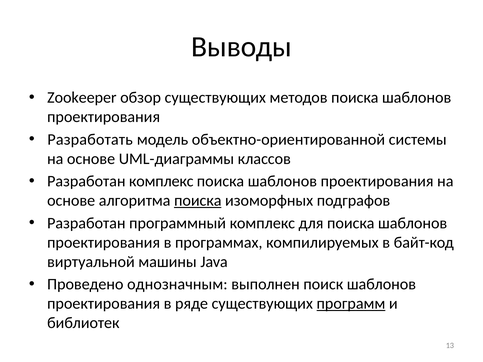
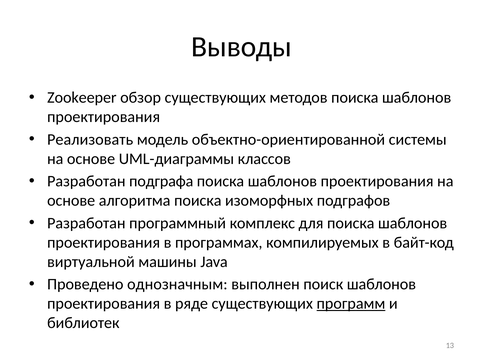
Разработать: Разработать -> Реализовать (90, 140)
Разработан комплекс: комплекс -> подграфа (161, 181)
поиска underline: present -> none (198, 201)
